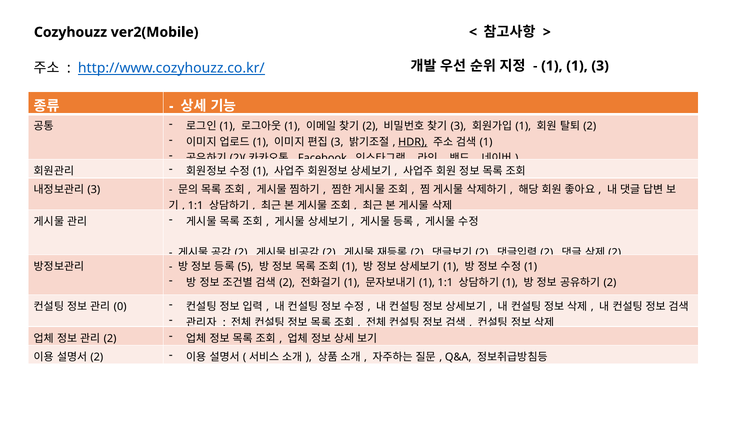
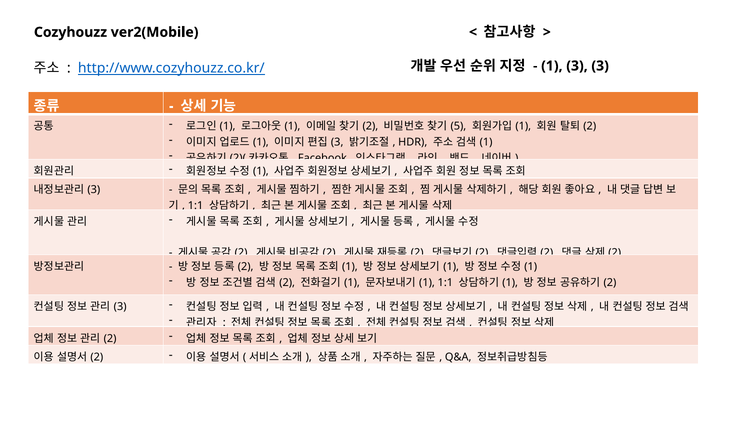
1 1: 1 -> 3 (577, 66)
3: 3 -> 5 (458, 126)
HDR underline: present -> none (413, 142)
5: 5 -> 2 (246, 267)
0: 0 -> 3 (120, 306)
